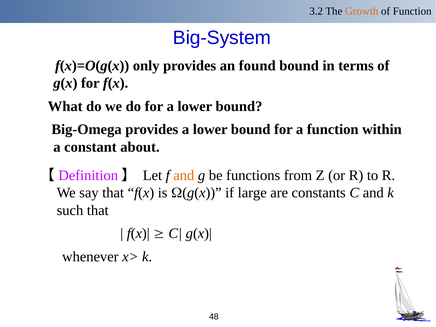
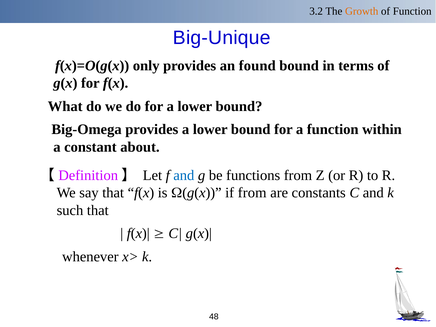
Big-System: Big-System -> Big-Unique (222, 38)
and colour: orange -> blue (184, 175)
if large: large -> from (252, 193)
